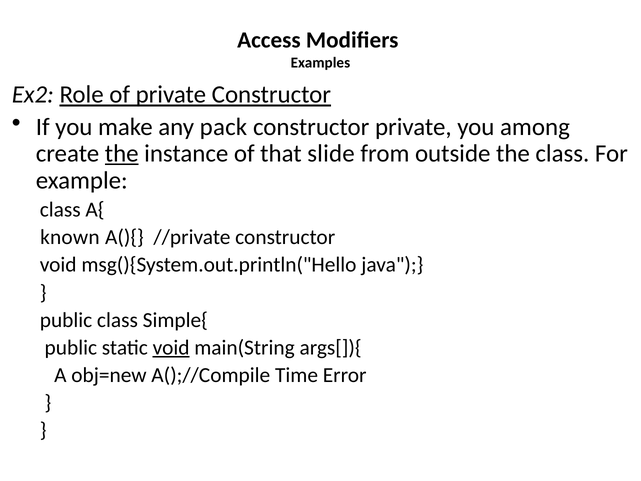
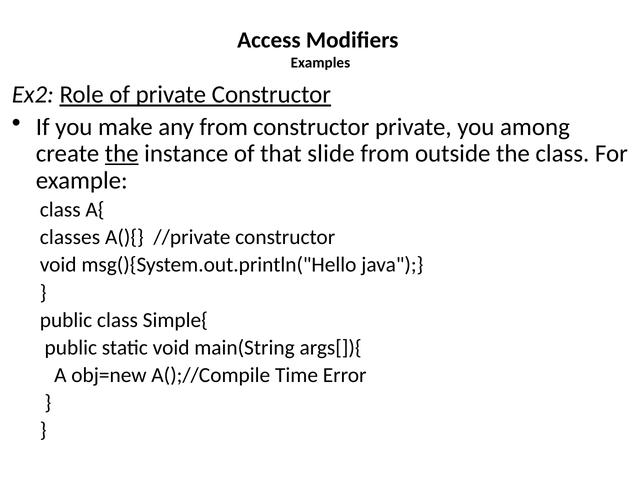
any pack: pack -> from (224, 127)
known: known -> classes (70, 237)
void underline: present -> none (171, 347)
